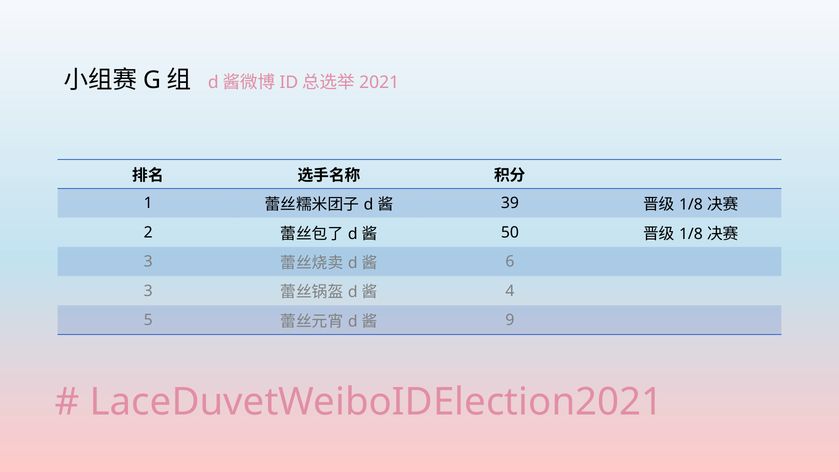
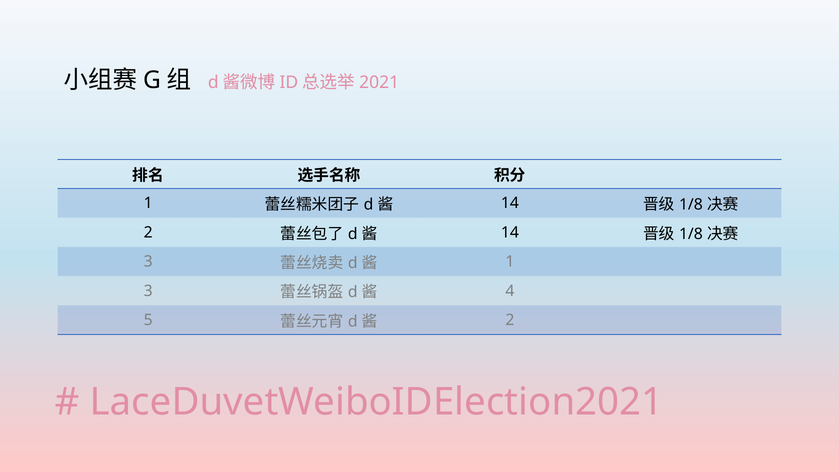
39: 39 -> 14 (510, 203)
50: 50 -> 14 (510, 232)
6: 6 -> 1 (510, 262)
9: 9 -> 2 (510, 320)
